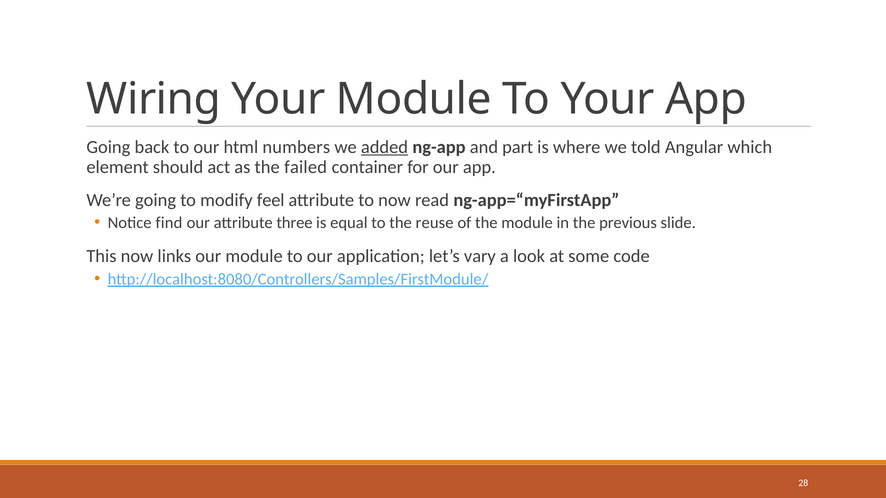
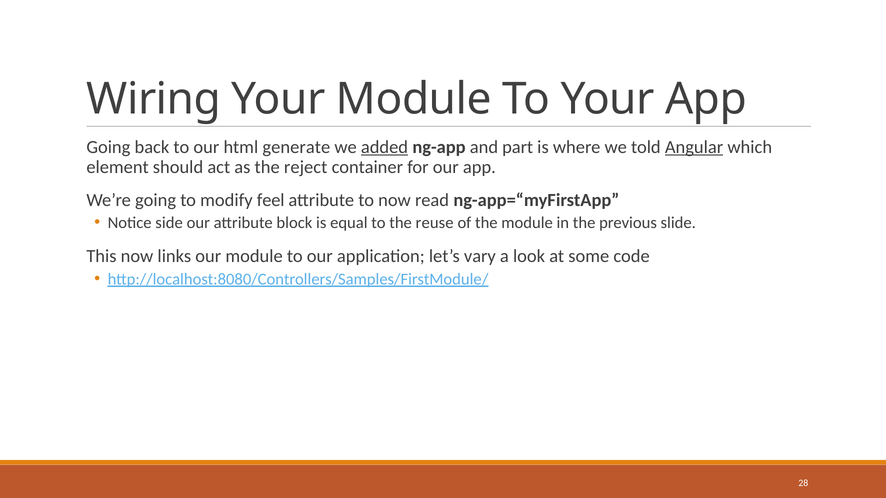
numbers: numbers -> generate (296, 147)
Angular underline: none -> present (694, 147)
failed: failed -> reject (306, 167)
find: find -> side (169, 223)
three: three -> block (294, 223)
